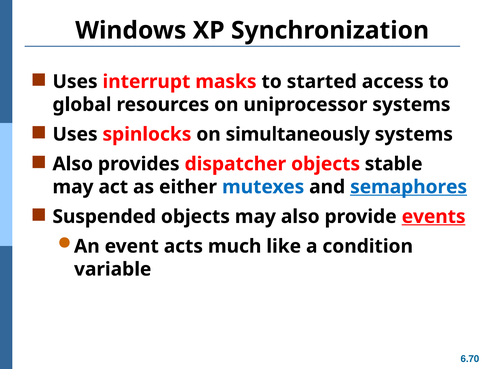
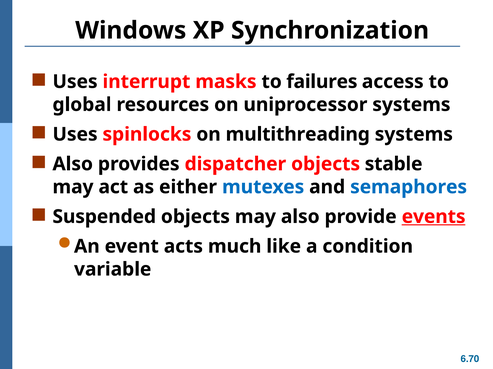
started: started -> failures (322, 82)
simultaneously: simultaneously -> multithreading (298, 135)
semaphores underline: present -> none (409, 187)
